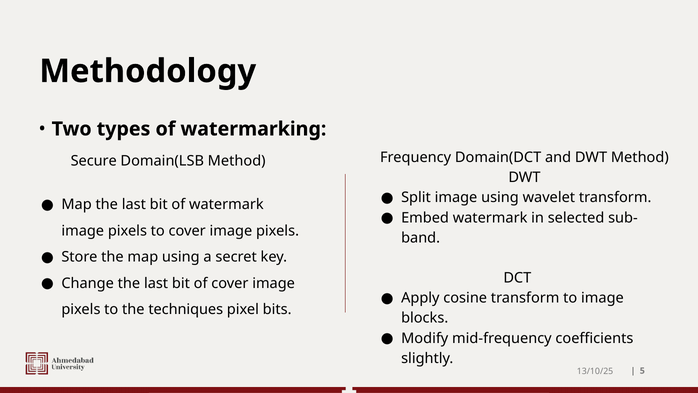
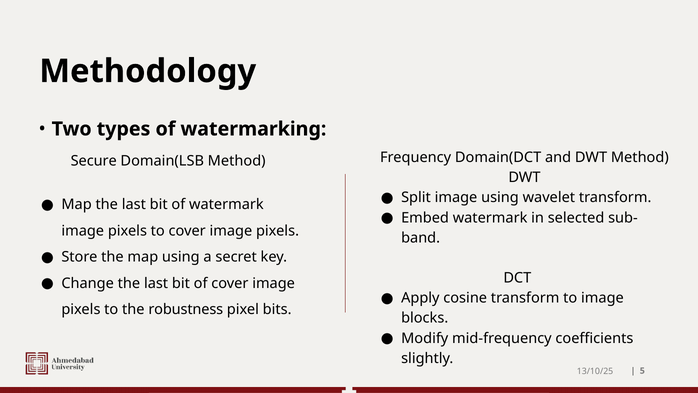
techniques: techniques -> robustness (186, 309)
